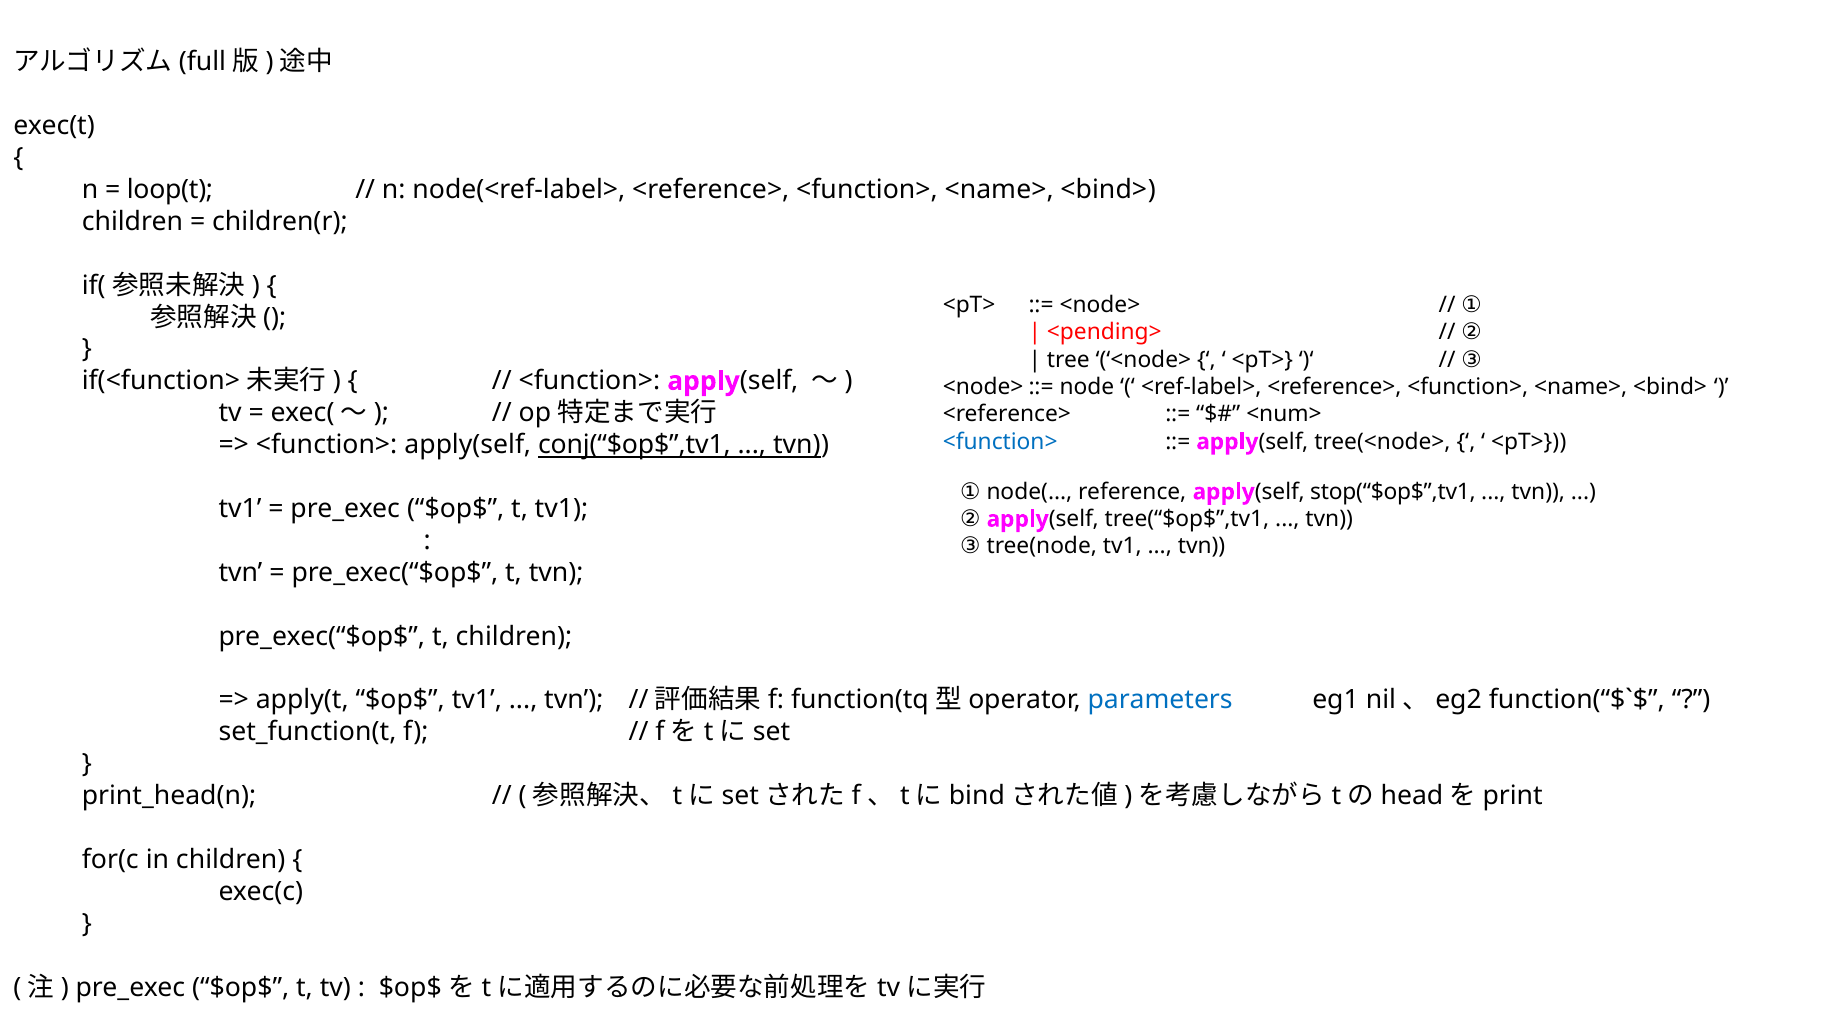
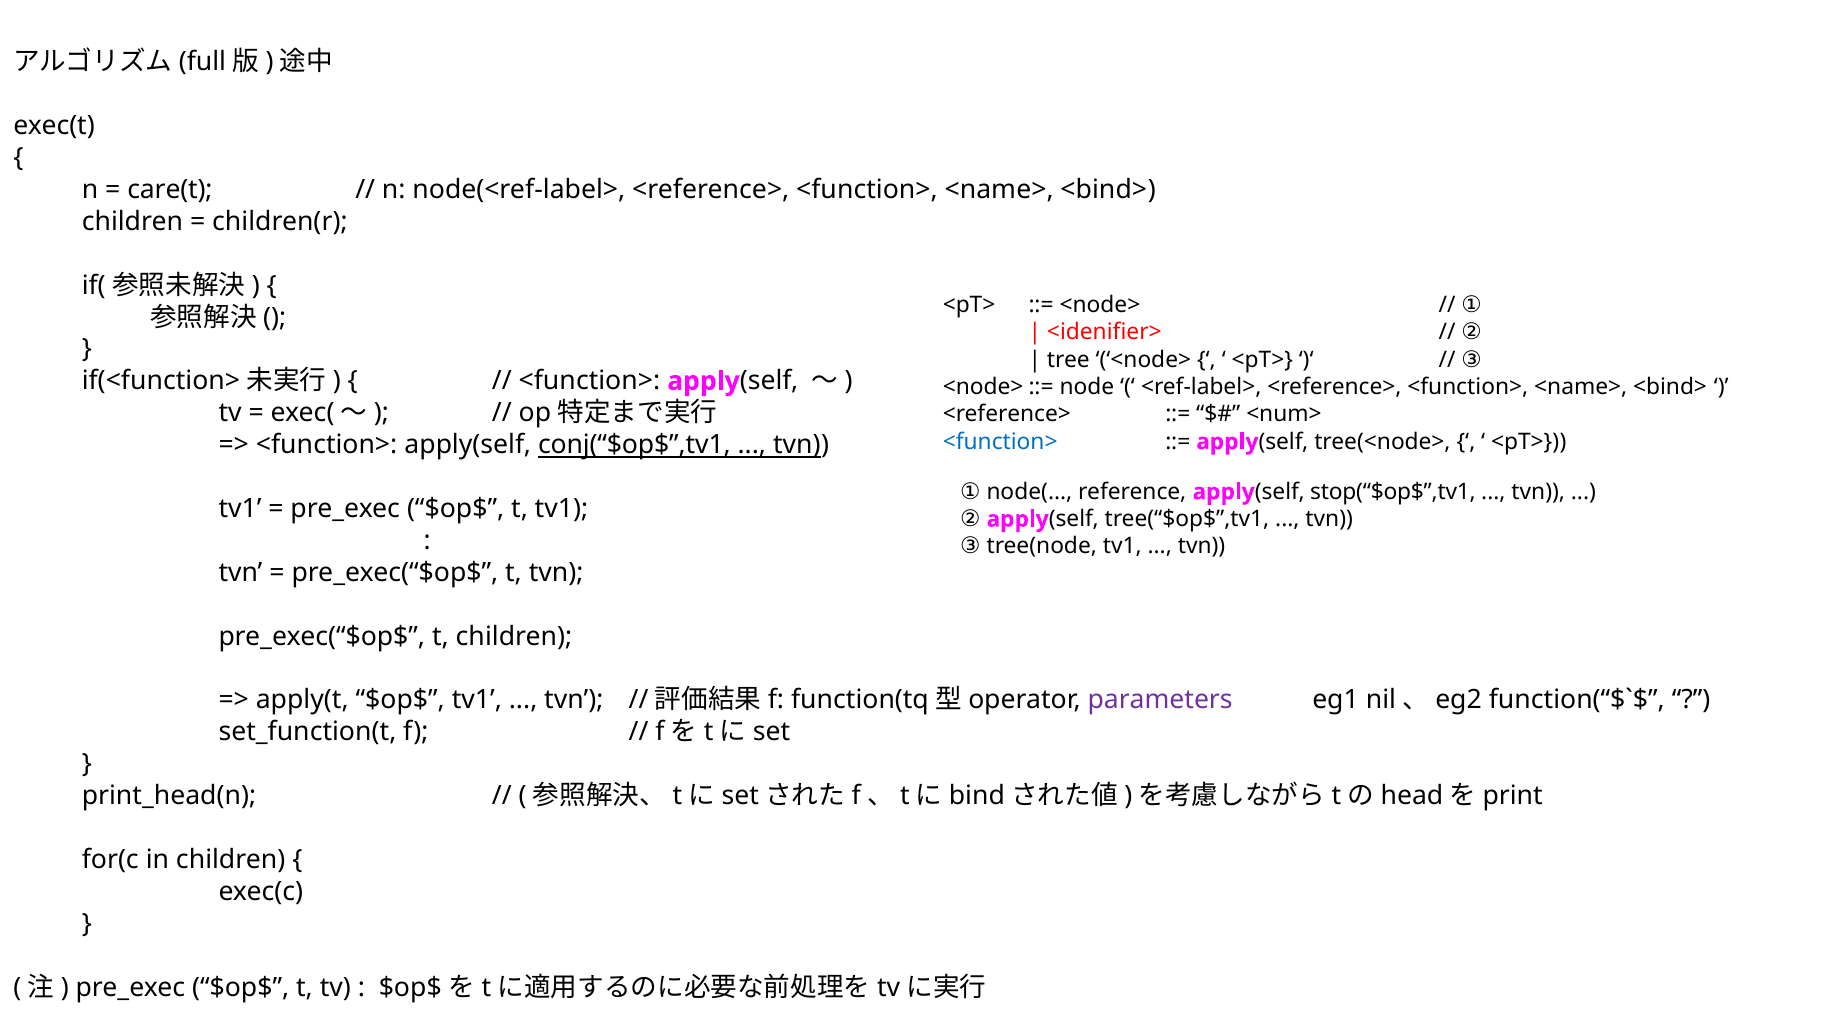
loop(t: loop(t -> care(t (170, 190)
<pending>: <pending> -> <idenifier> (1104, 333)
parameters colour: blue -> purple (1160, 700)
